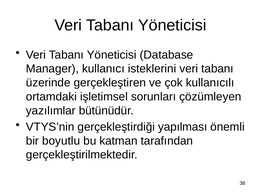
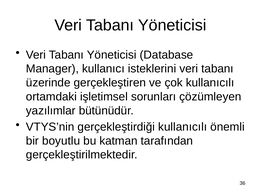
gerçekleştirdiği yapılması: yapılması -> kullanıcılı (183, 127)
